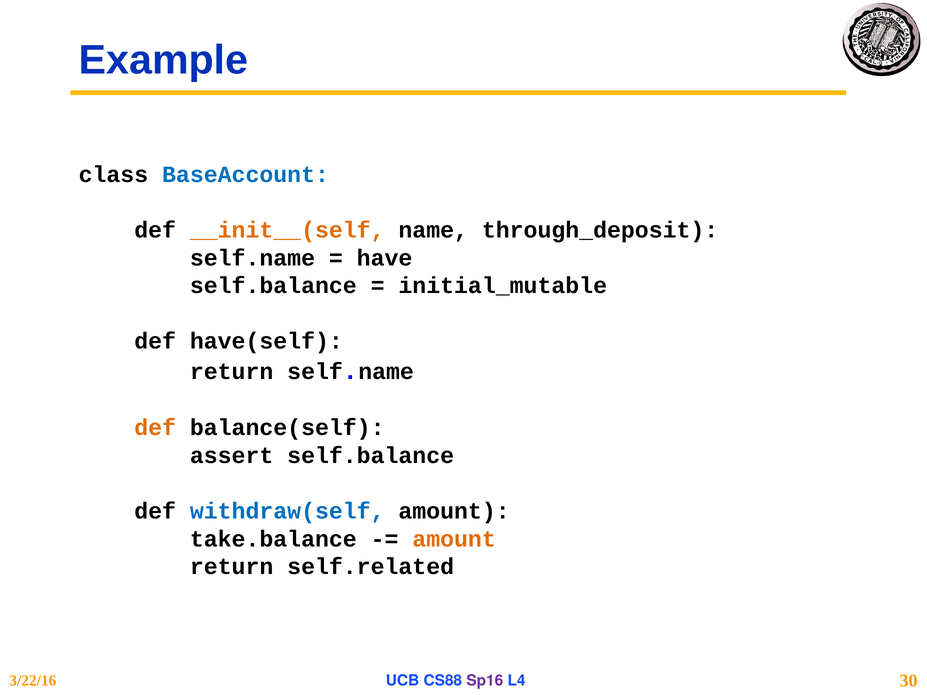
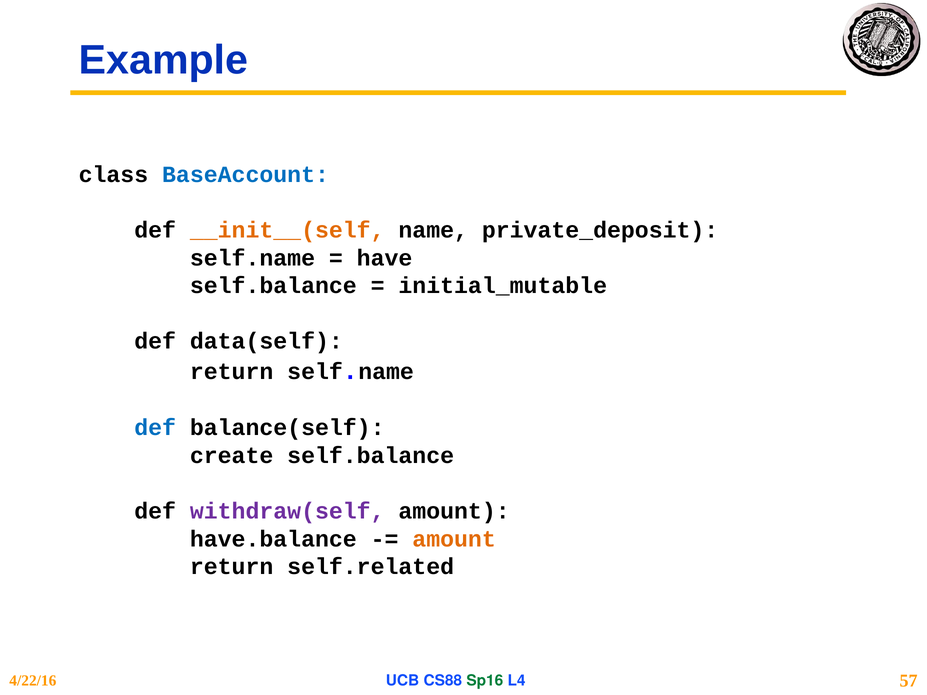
through_deposit: through_deposit -> private_deposit (600, 230)
have(self: have(self -> data(self (266, 341)
def colour: orange -> blue (155, 428)
assert: assert -> create (232, 456)
withdraw(self colour: blue -> purple (287, 511)
take.balance: take.balance -> have.balance (273, 539)
3/22/16: 3/22/16 -> 4/22/16 (33, 681)
Sp16 colour: purple -> green (485, 681)
30: 30 -> 57 (909, 681)
